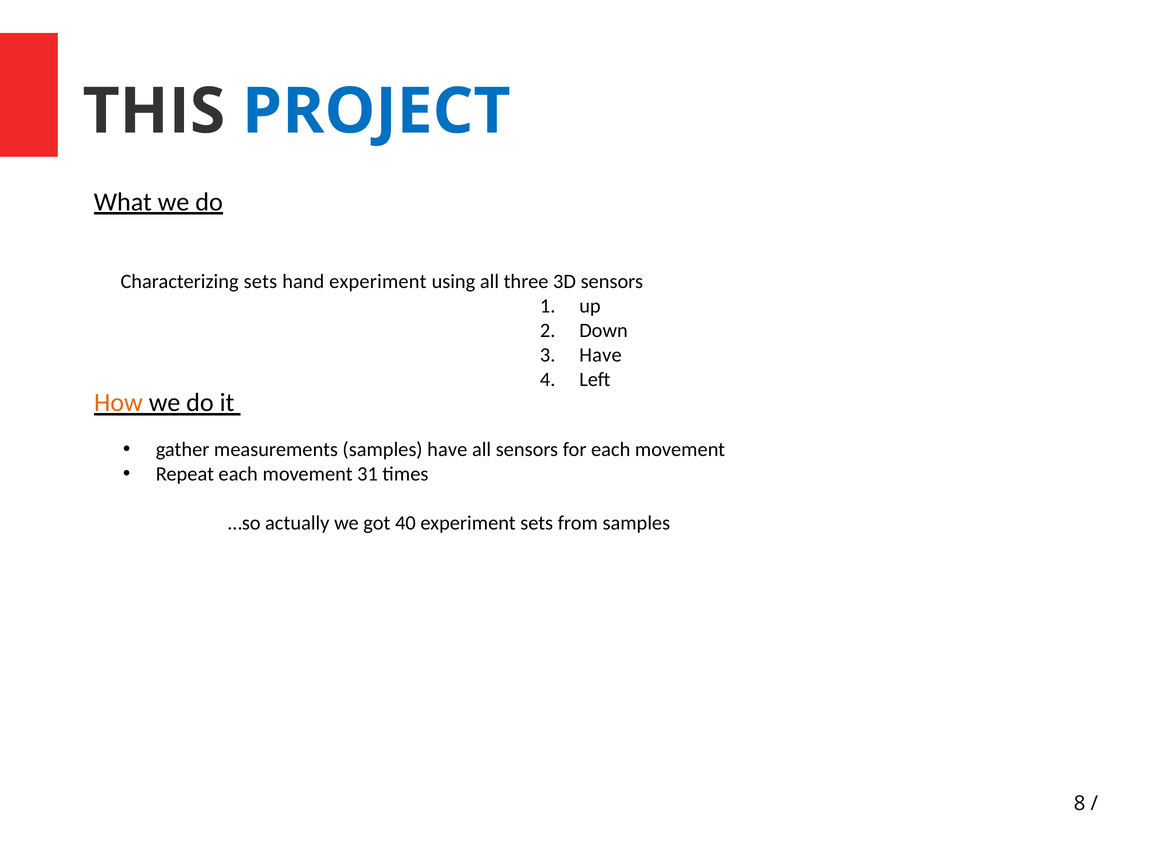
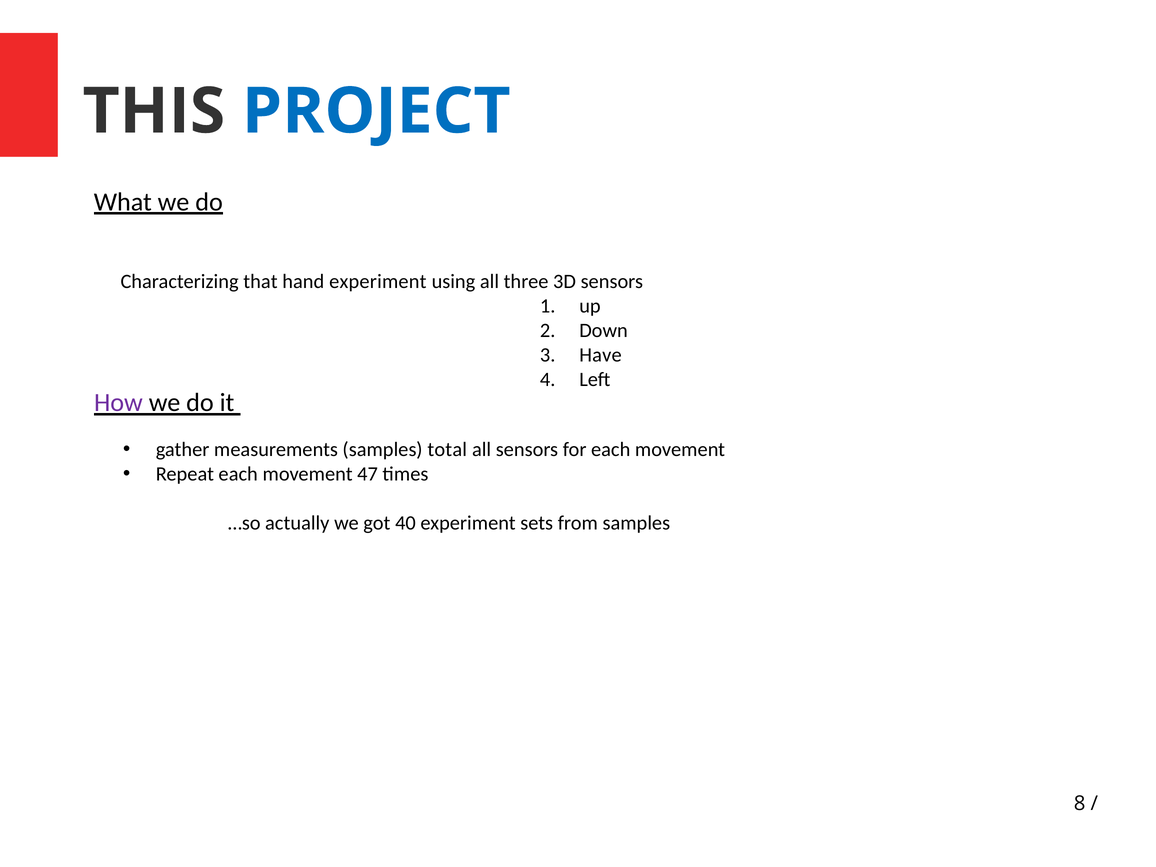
Characterizing sets: sets -> that (260, 282)
How colour: orange -> purple (118, 403)
samples have: have -> total (447, 449)
31: 31 -> 47 (368, 474)
